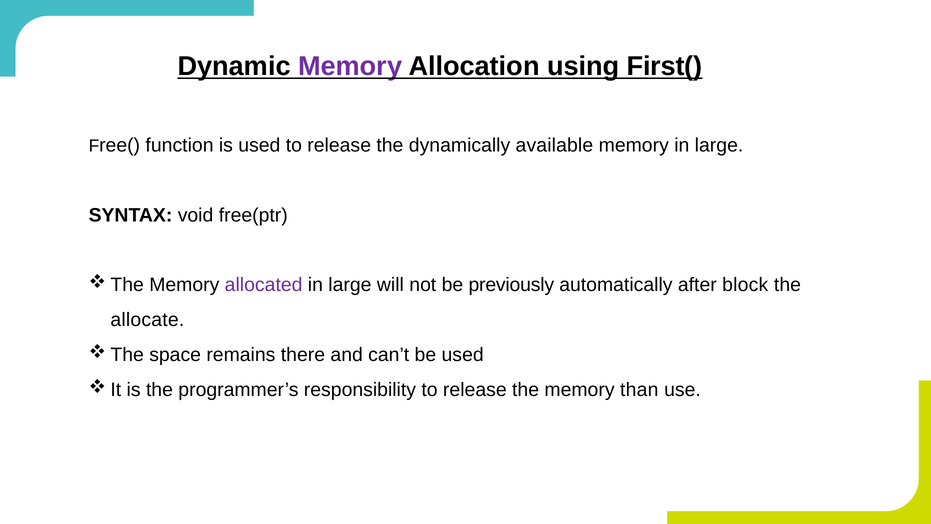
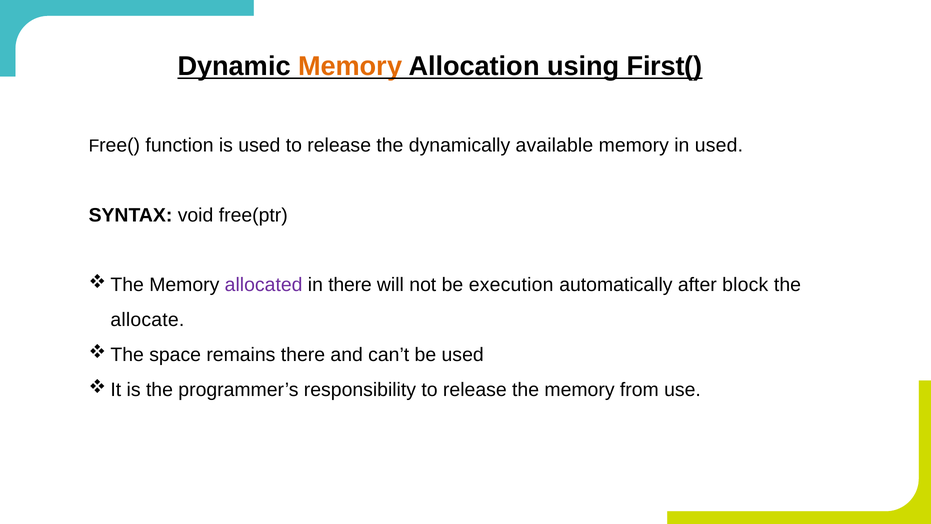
Memory colour: purple -> orange (350, 66)
memory in large: large -> used (719, 145)
large: large -> there (350, 285)
previously: previously -> execution (511, 285)
than: than -> from (639, 390)
